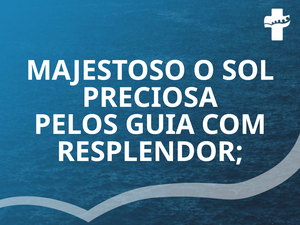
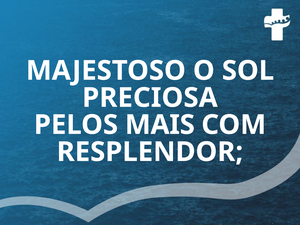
GUIA: GUIA -> MAIS (160, 125)
